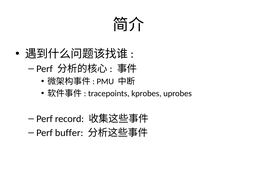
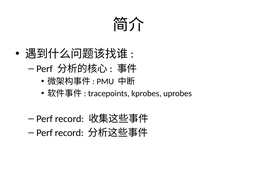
buffer: buffer -> record (69, 133)
